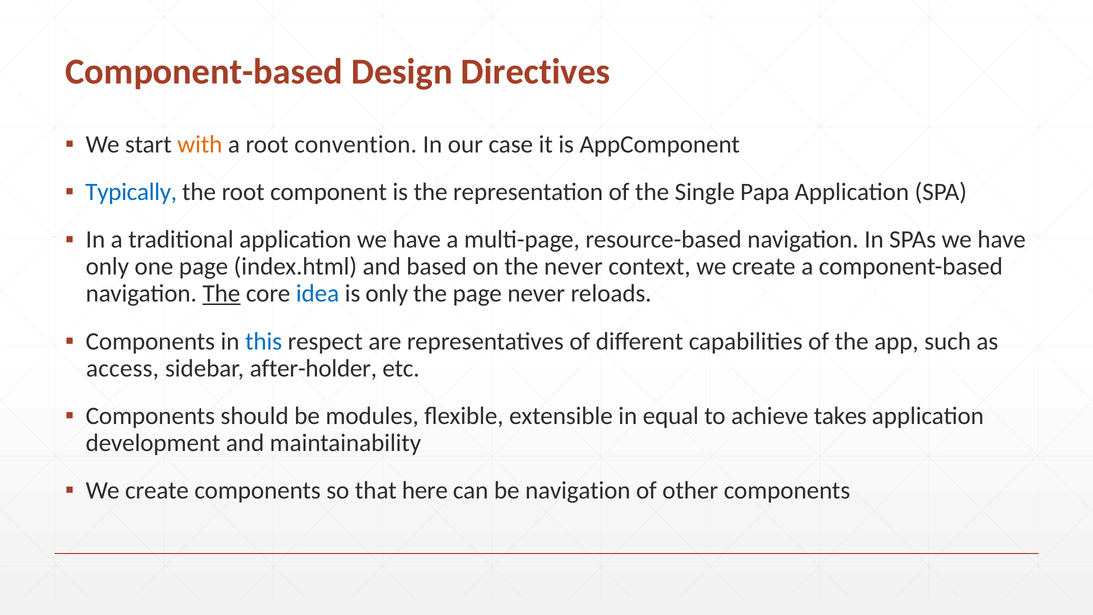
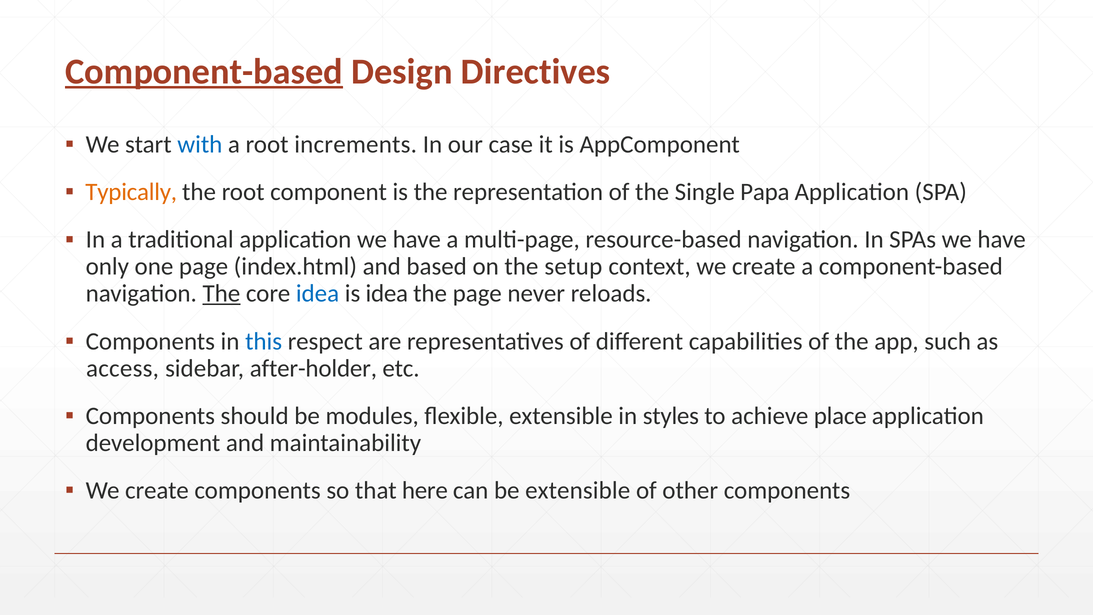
Component-based underline: none -> present (204, 72)
with colour: orange -> blue (200, 145)
convention: convention -> increments (356, 145)
Typically colour: blue -> orange (131, 192)
the never: never -> setup (573, 267)
is only: only -> idea (387, 294)
equal: equal -> styles (671, 416)
takes: takes -> place (840, 416)
be navigation: navigation -> extensible (578, 490)
